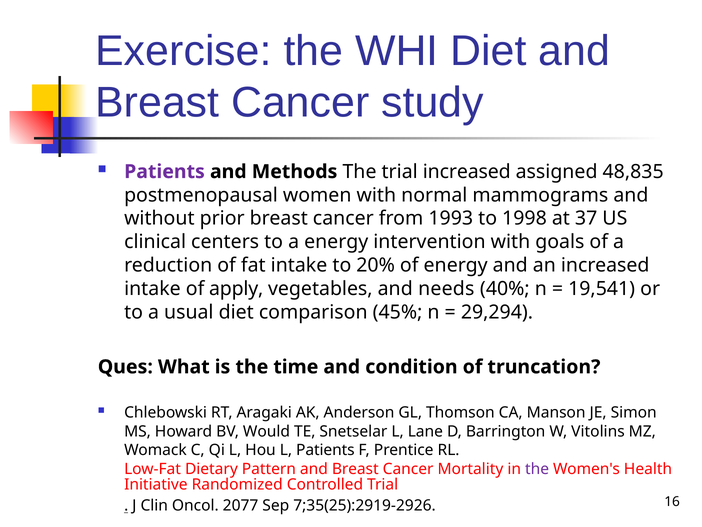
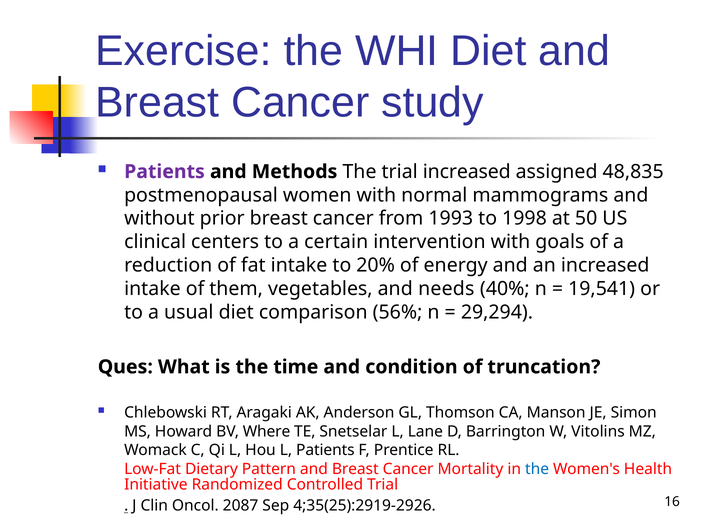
37: 37 -> 50 (586, 218)
a energy: energy -> certain (336, 242)
apply: apply -> them (236, 289)
45%: 45% -> 56% (398, 312)
Would: Would -> Where (267, 431)
the colour: purple -> blue (537, 468)
2077: 2077 -> 2087 (241, 505)
7;35(25):2919-2926: 7;35(25):2919-2926 -> 4;35(25):2919-2926 (365, 505)
